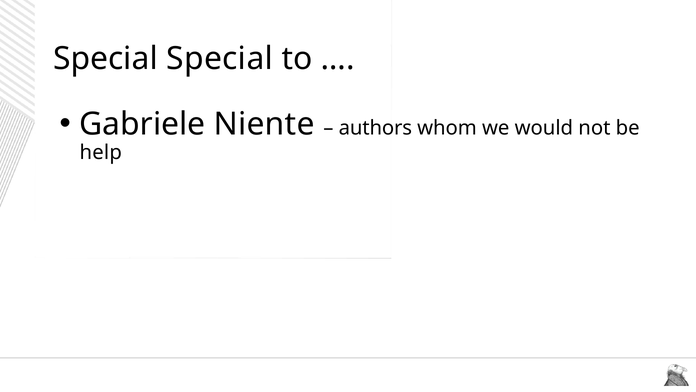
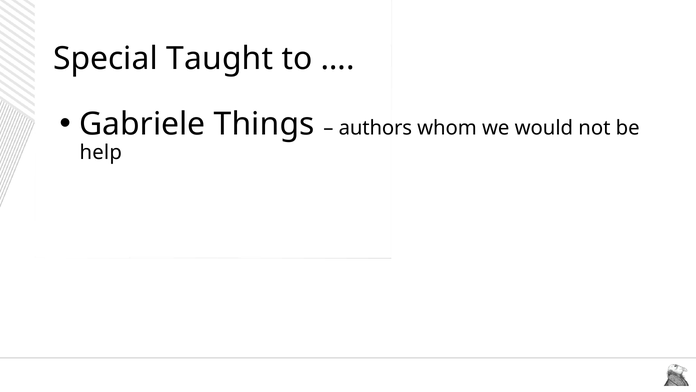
Special Special: Special -> Taught (220, 58)
Niente: Niente -> Things (264, 124)
